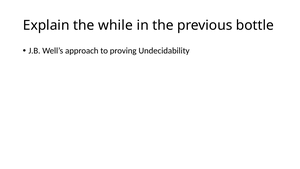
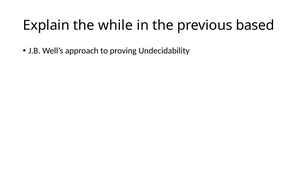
bottle: bottle -> based (255, 25)
